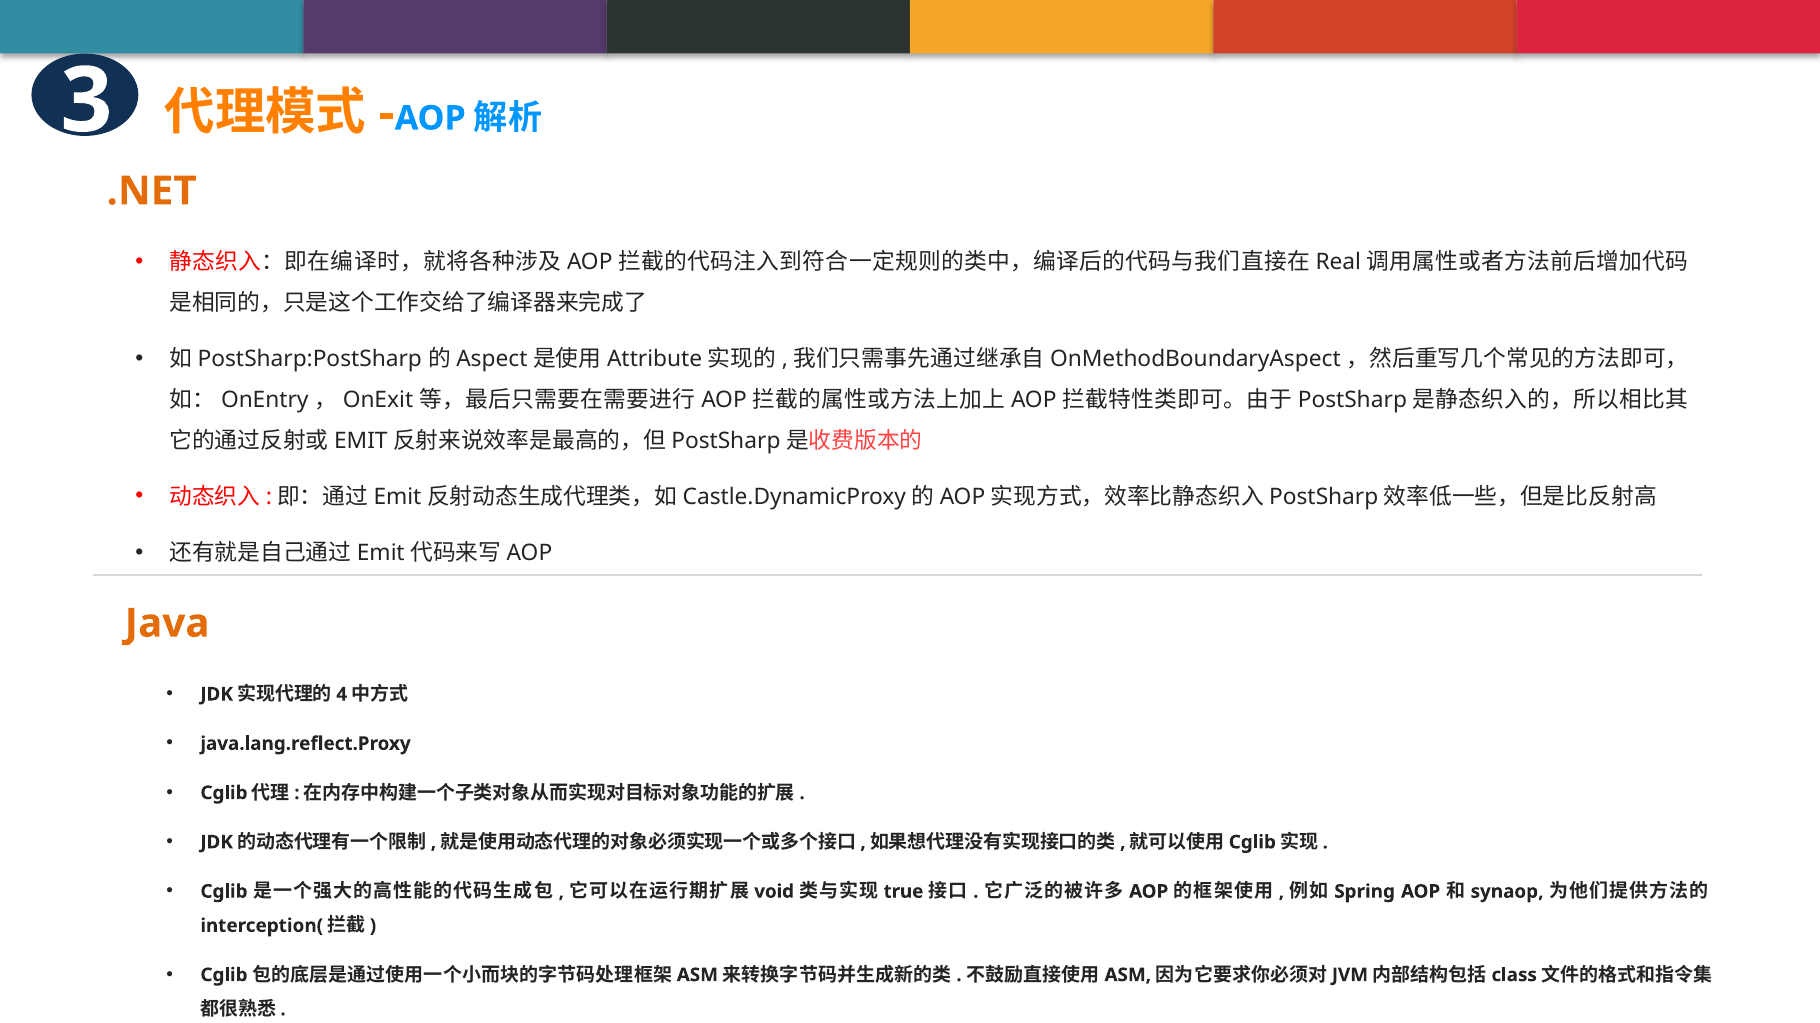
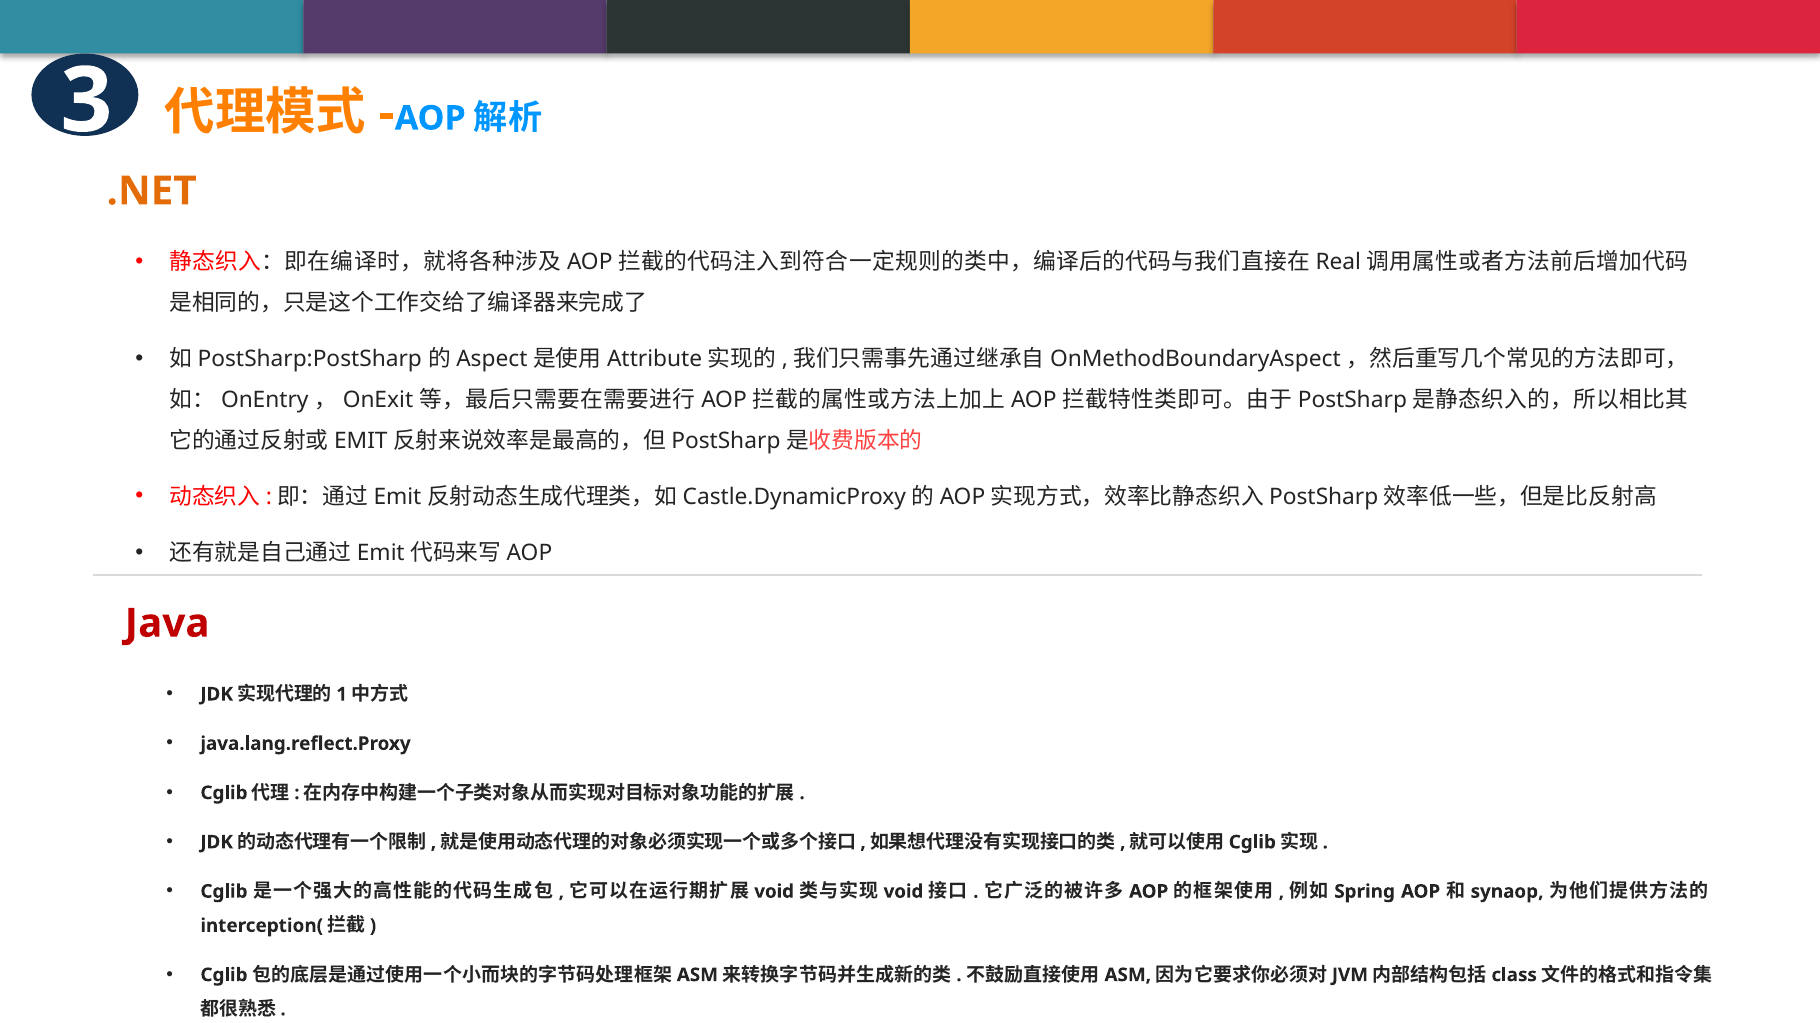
Java colour: orange -> red (167, 624)
4: 4 -> 1 (342, 695)
true: true -> void (903, 892)
